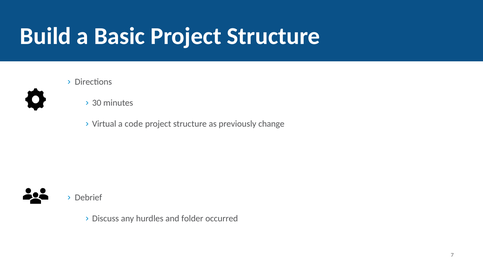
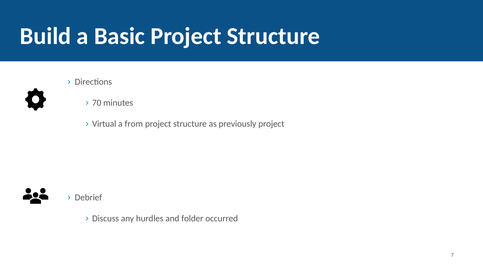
30: 30 -> 70 (97, 103)
code: code -> from (134, 124)
previously change: change -> project (271, 124)
